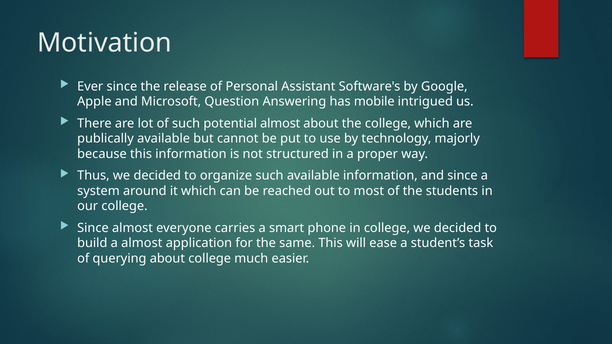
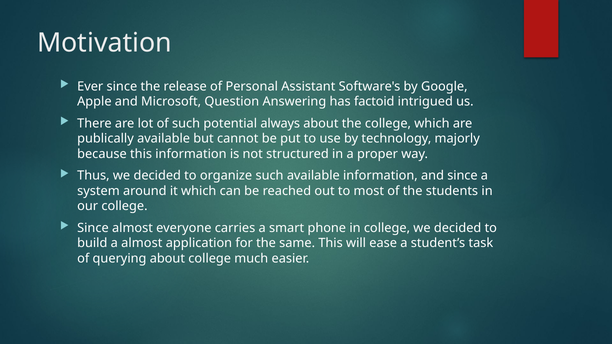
mobile: mobile -> factoid (374, 102)
potential almost: almost -> always (280, 123)
